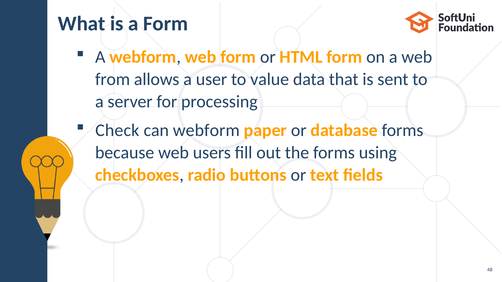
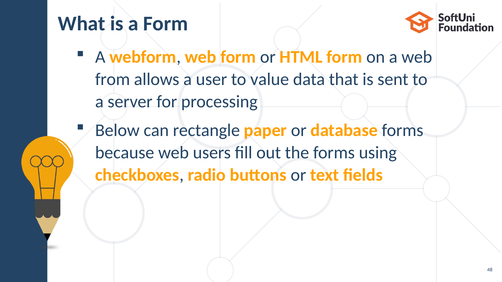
Check: Check -> Below (117, 131)
can webform: webform -> rectangle (206, 131)
